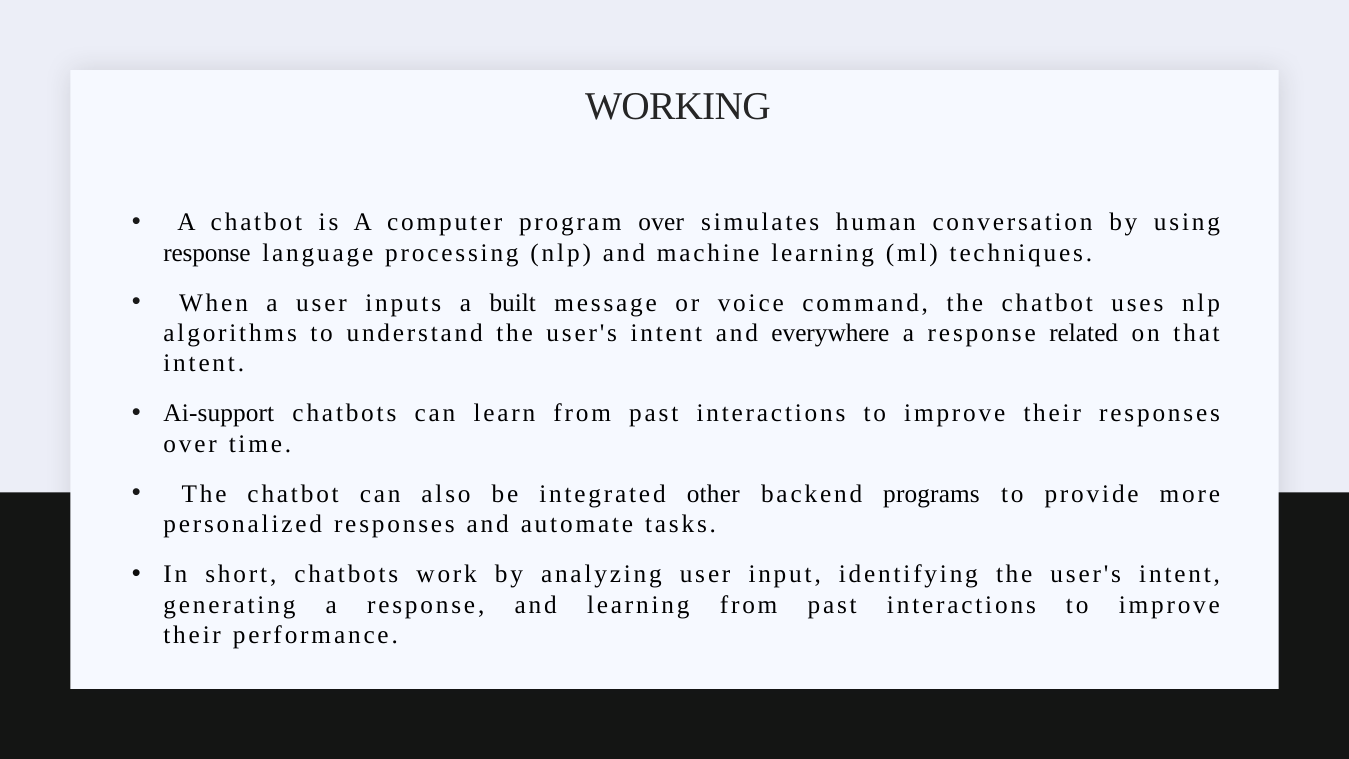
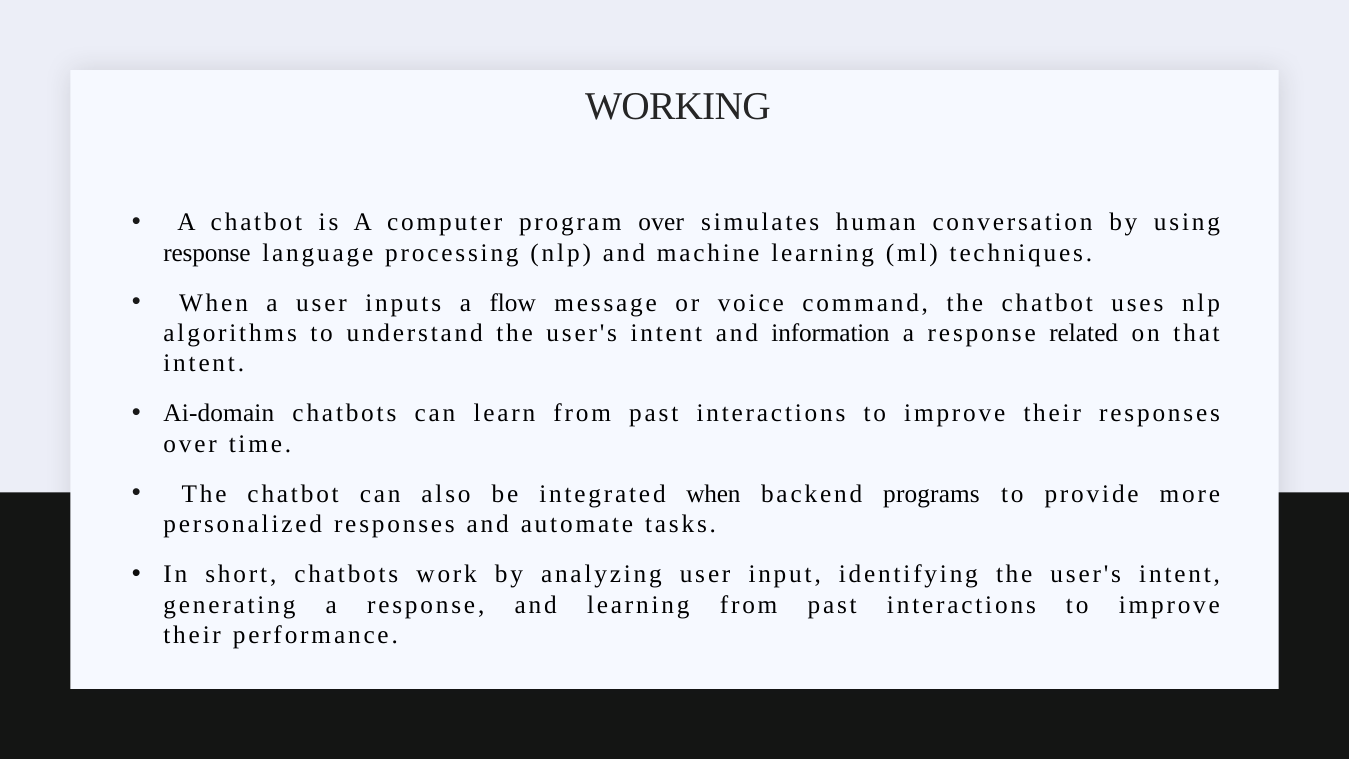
built: built -> flow (513, 303)
everywhere: everywhere -> information (830, 333)
Ai-support: Ai-support -> Ai-domain (219, 413)
integrated other: other -> when (713, 494)
